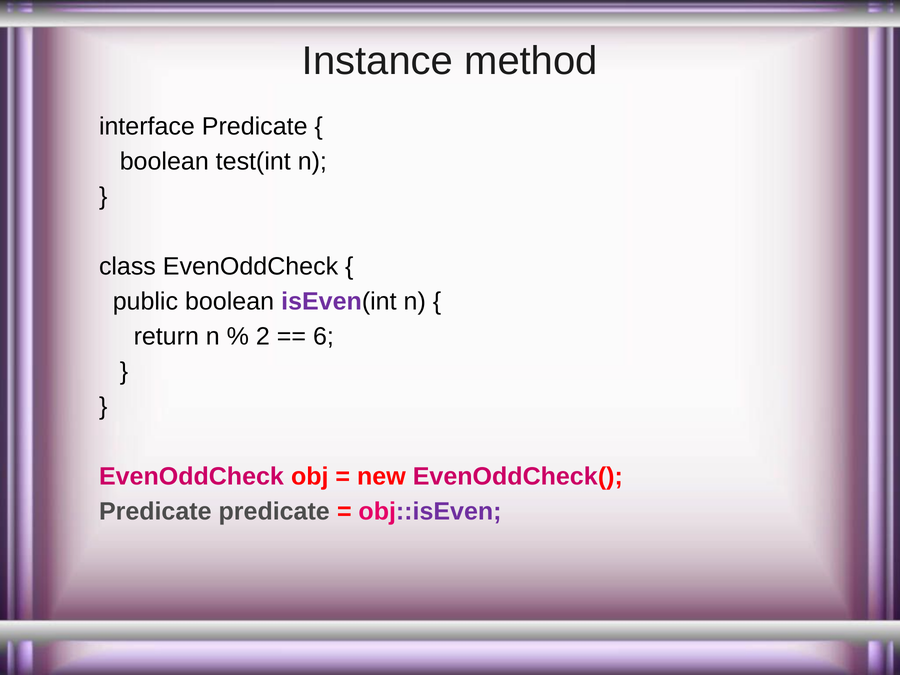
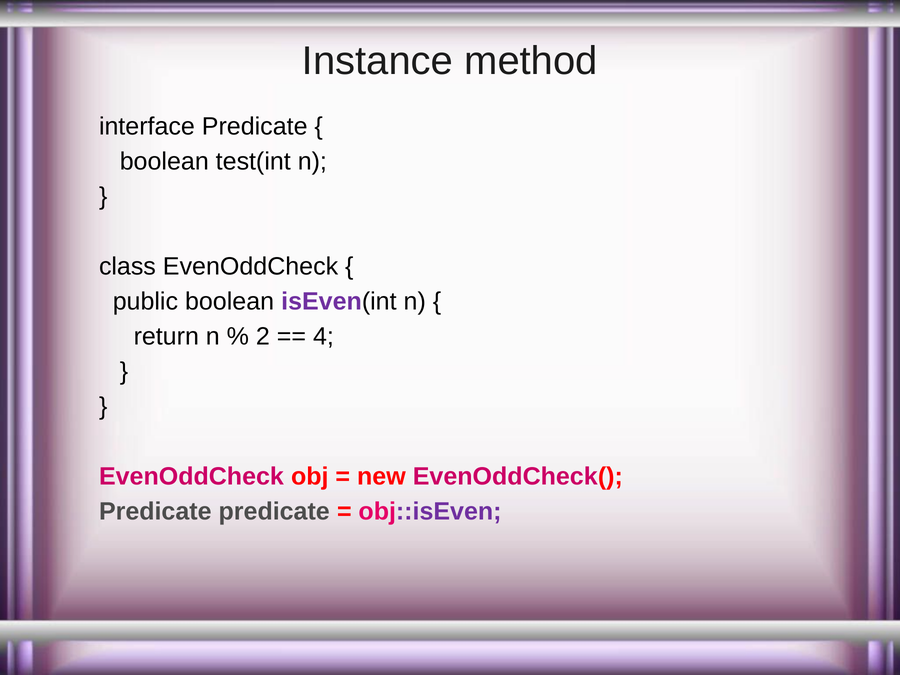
6: 6 -> 4 (323, 336)
